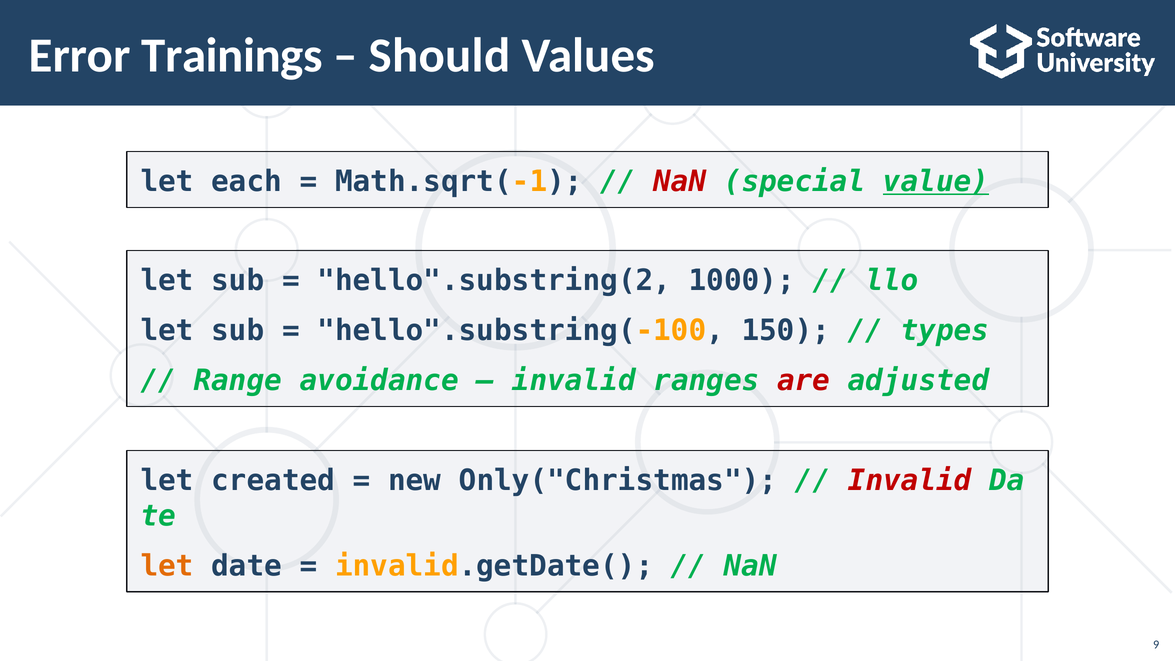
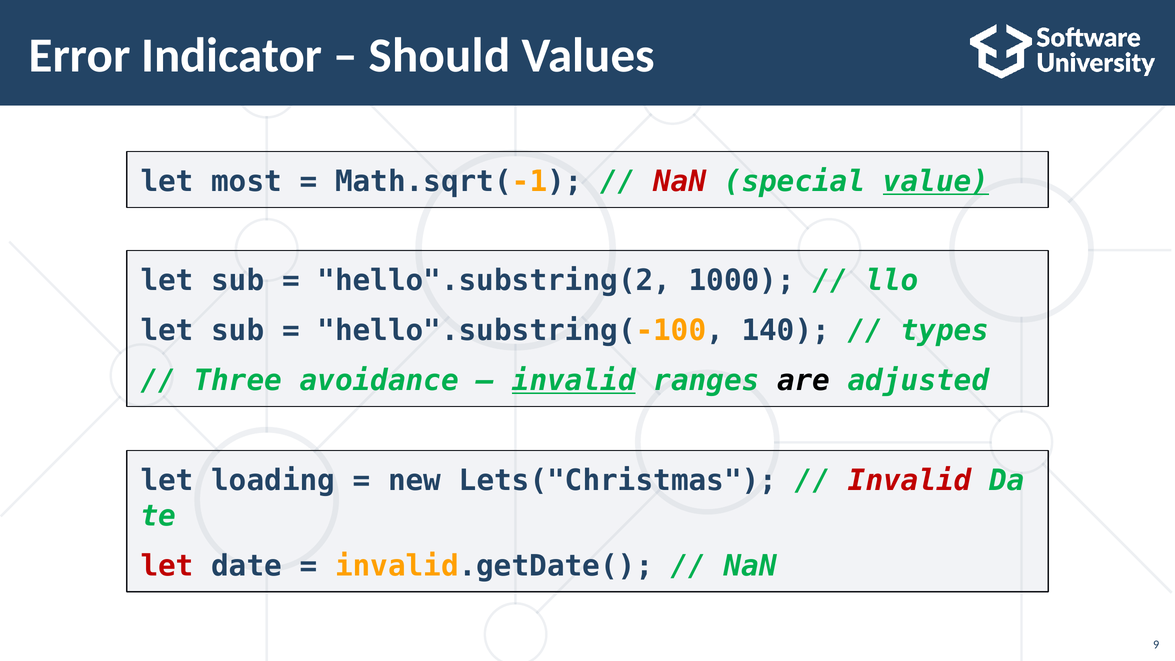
Trainings: Trainings -> Indicator (232, 56)
each: each -> most (247, 182)
150: 150 -> 140 (786, 331)
Range: Range -> Three (238, 381)
invalid underline: none -> present (574, 381)
are colour: red -> black (804, 381)
created: created -> loading (273, 481)
Only("Christmas: Only("Christmas -> Lets("Christmas (618, 481)
let colour: orange -> red (167, 566)
